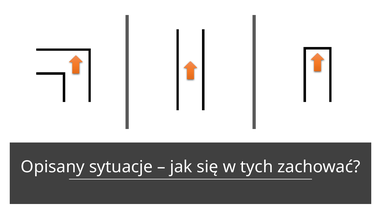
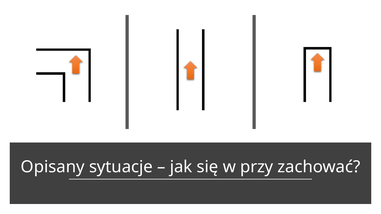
tych: tych -> przy (257, 167)
